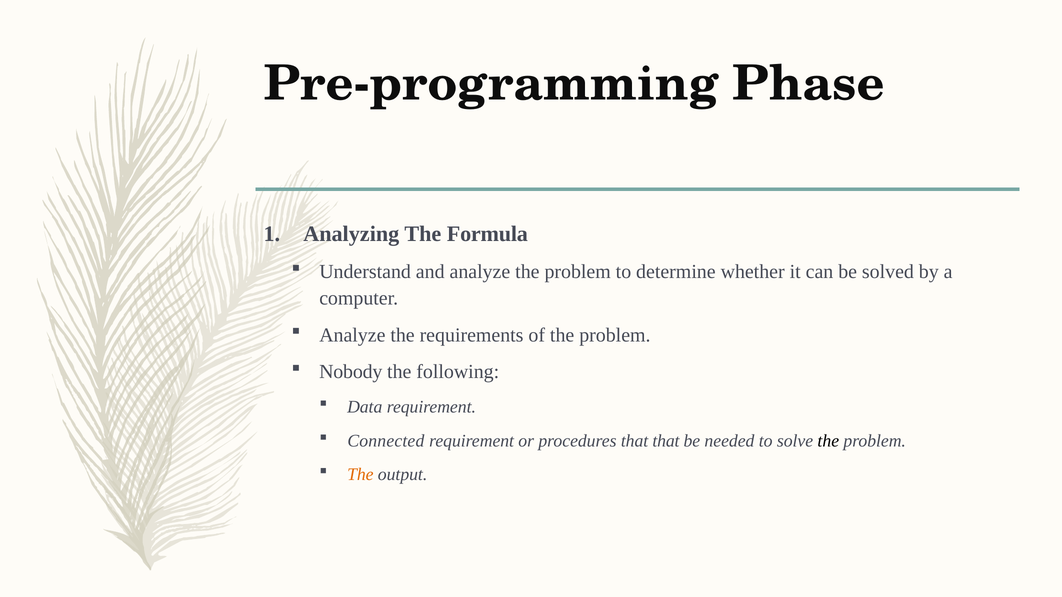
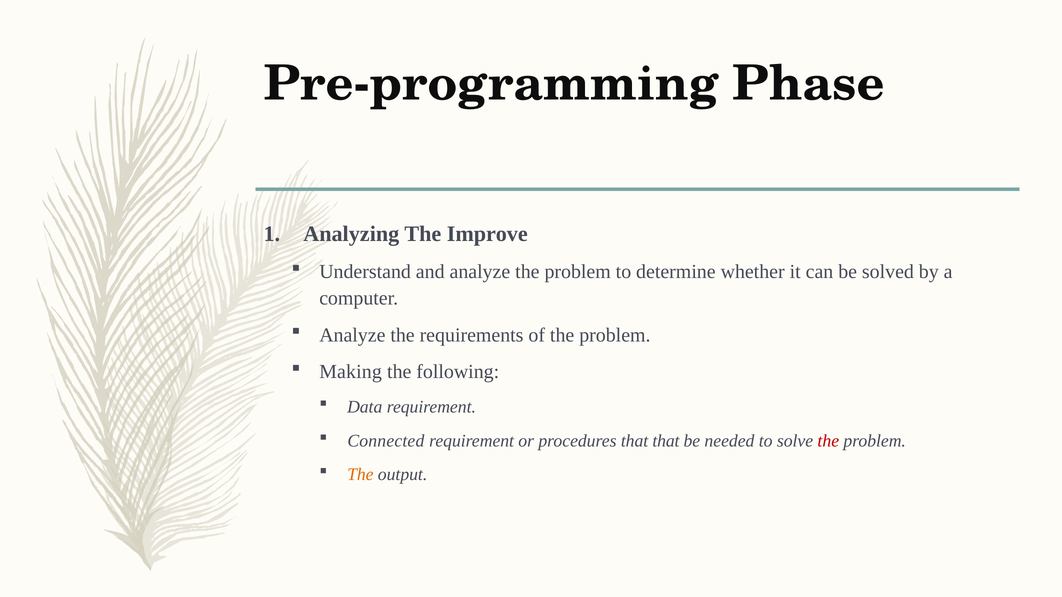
Formula: Formula -> Improve (487, 234)
Nobody: Nobody -> Making (351, 372)
the colour: black -> red (828, 441)
